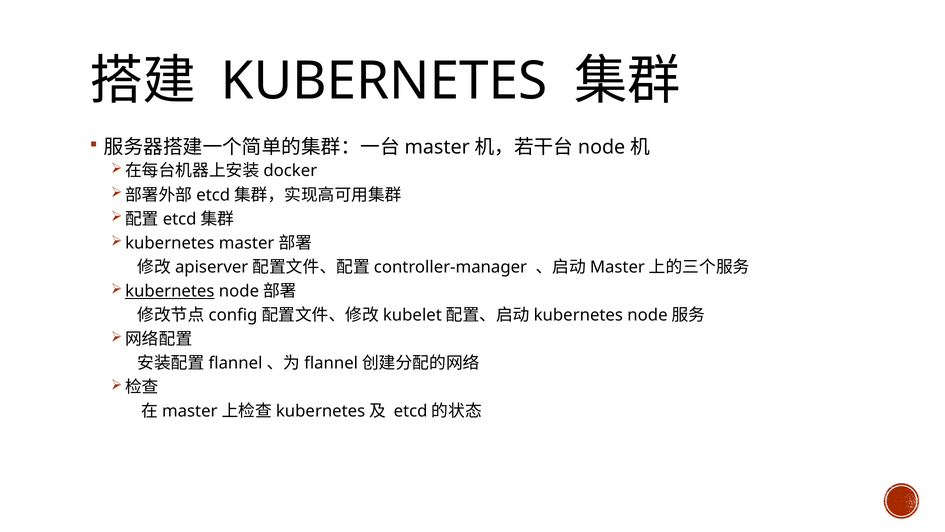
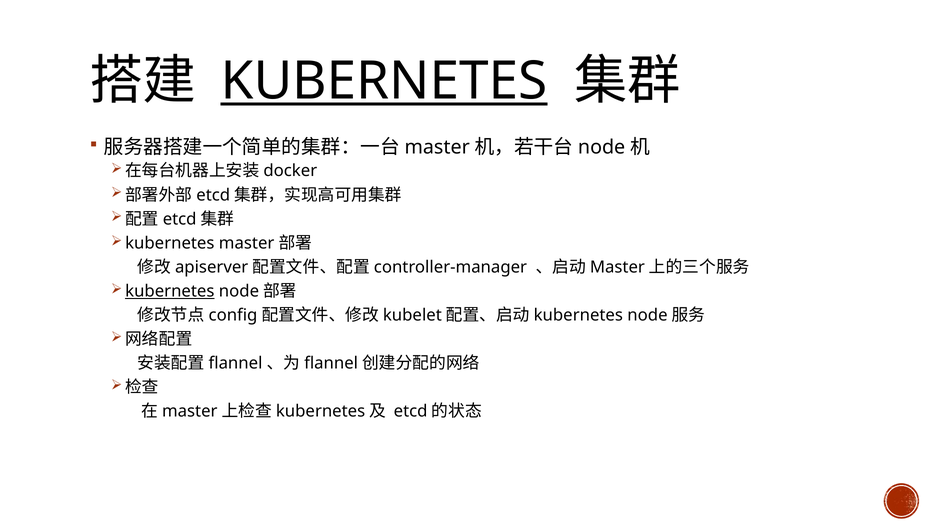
KUBERNETES underline: none -> present (384, 81)
